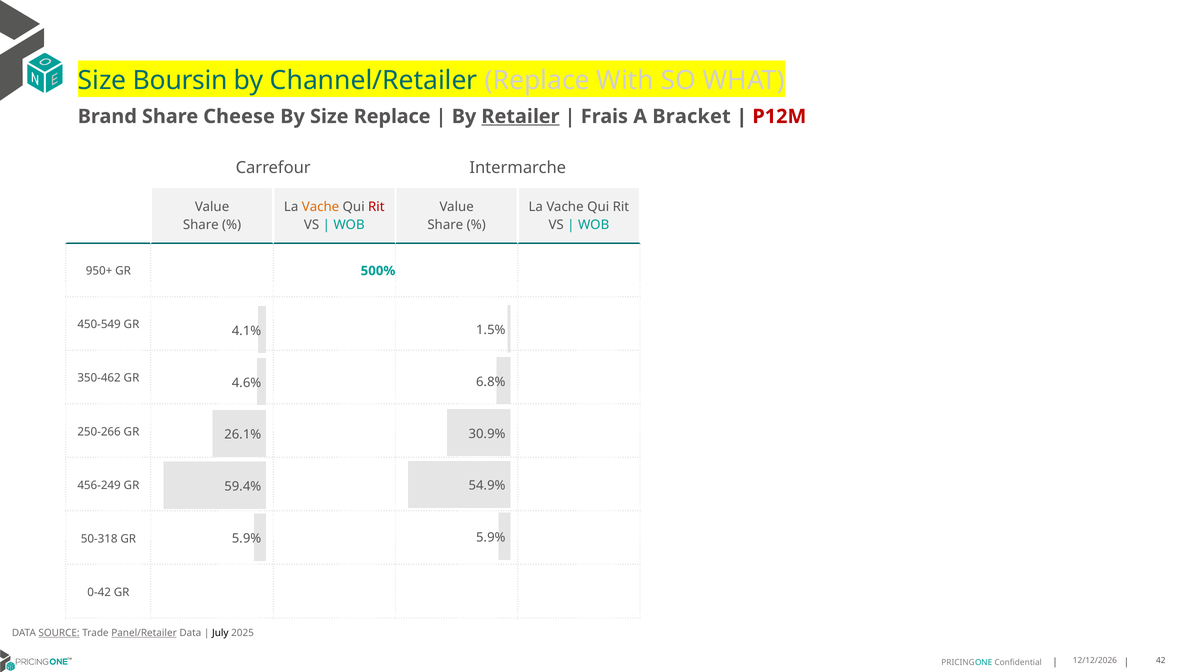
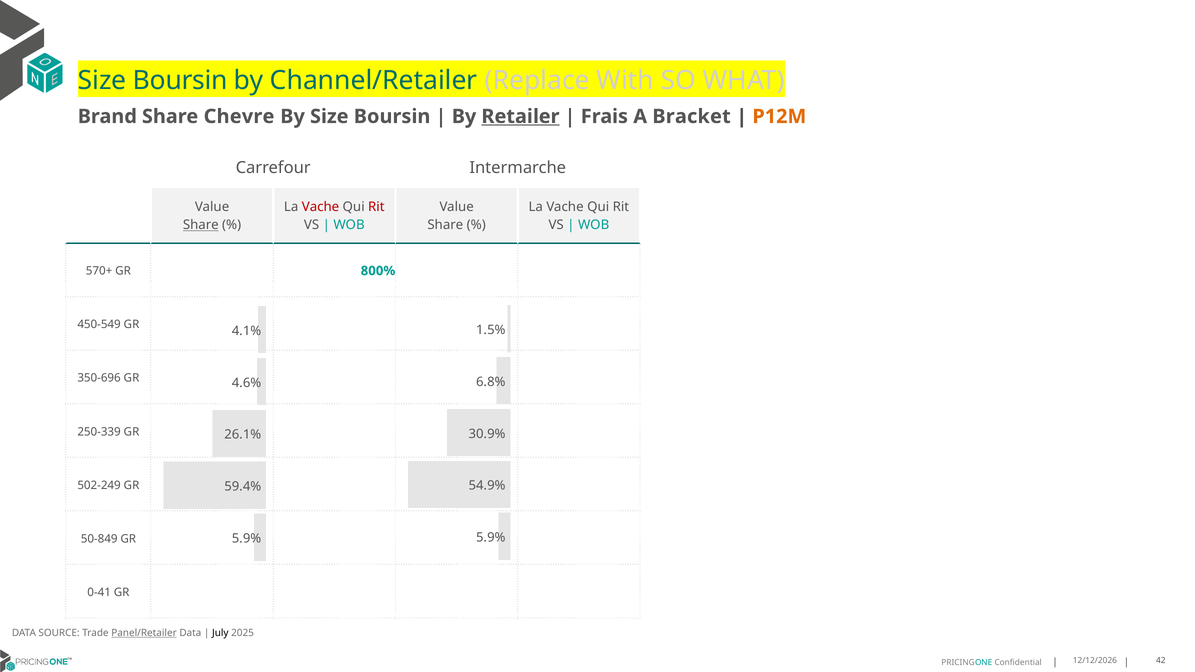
Cheese: Cheese -> Chevre (239, 117)
By Size Replace: Replace -> Boursin (392, 117)
P12M colour: red -> orange (779, 117)
Vache colour: orange -> red (321, 207)
Share underline: none -> present (201, 225)
950+: 950+ -> 570+ (99, 271)
500%: 500% -> 800% (378, 271)
350-462: 350-462 -> 350-696 (99, 378)
250-266: 250-266 -> 250-339 (99, 432)
456-249: 456-249 -> 502-249 (99, 485)
50-318: 50-318 -> 50-849 (99, 539)
0-42: 0-42 -> 0-41 (99, 592)
SOURCE underline: present -> none (59, 633)
